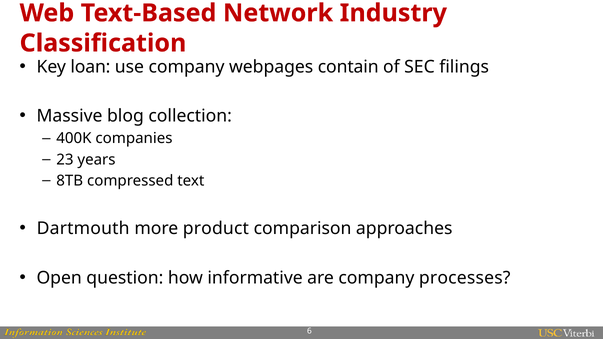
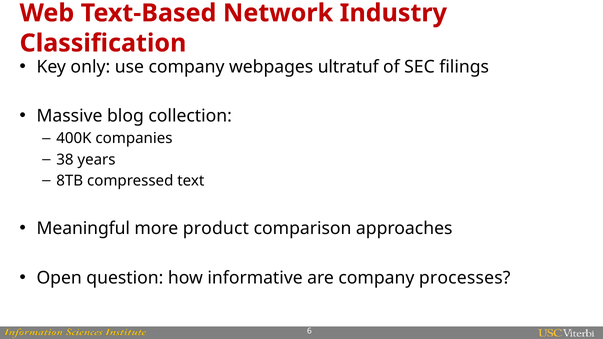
loan: loan -> only (90, 67)
contain: contain -> ultratuf (348, 67)
23: 23 -> 38 (65, 160)
Dartmouth: Dartmouth -> Meaningful (83, 229)
